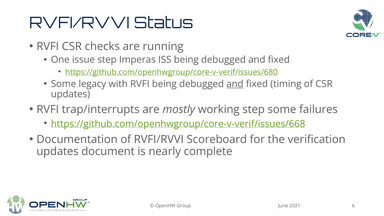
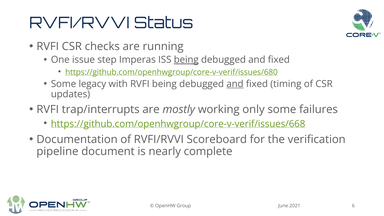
being underline: none -> present (186, 60)
working step: step -> only (254, 109)
updates: updates -> pipeline (57, 151)
